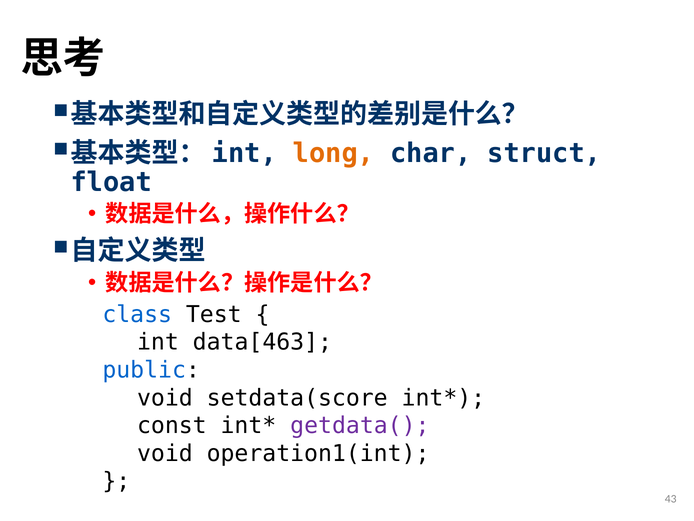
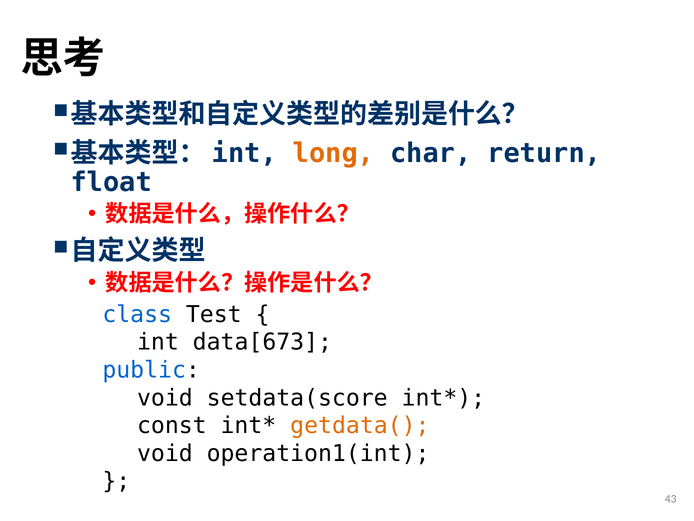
struct: struct -> return (544, 153)
data[463: data[463 -> data[673 (262, 342)
getdata( colour: purple -> orange (360, 425)
